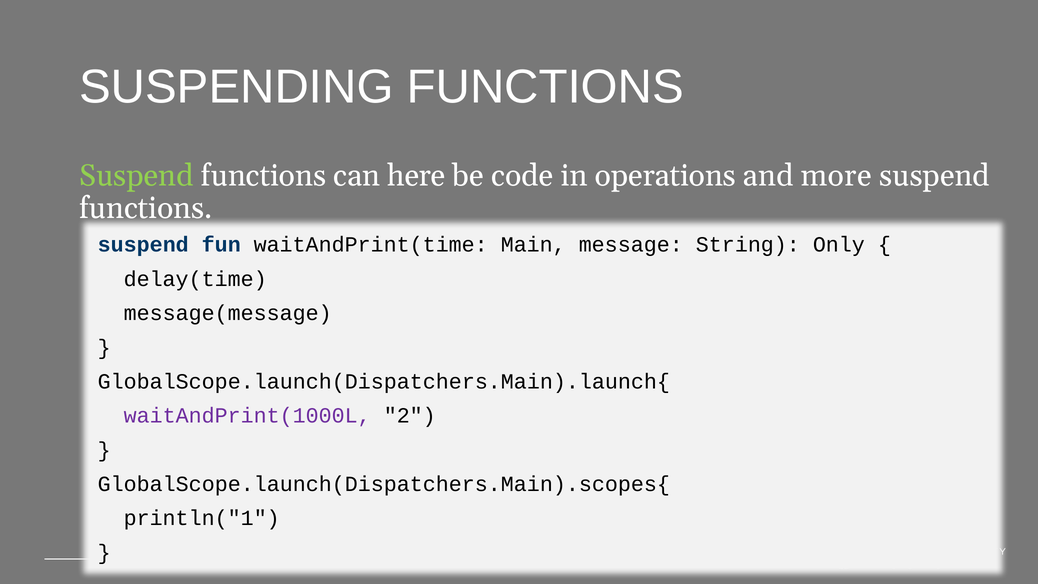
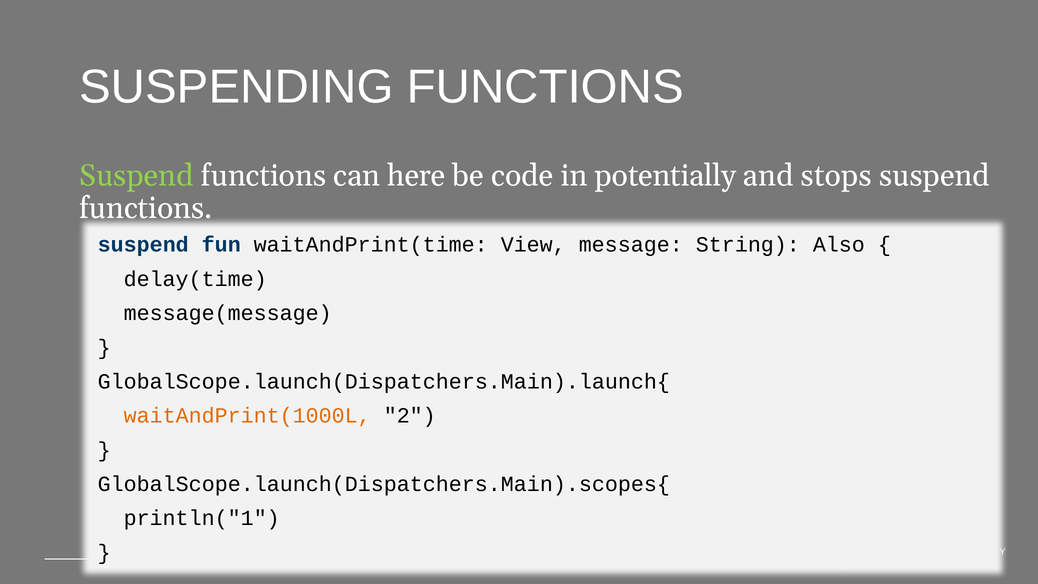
operations: operations -> potentially (665, 175)
more: more -> stops (836, 175)
Main: Main -> View (533, 245)
Only: Only -> Also (839, 245)
waitAndPrint(1000L colour: purple -> orange (247, 416)
